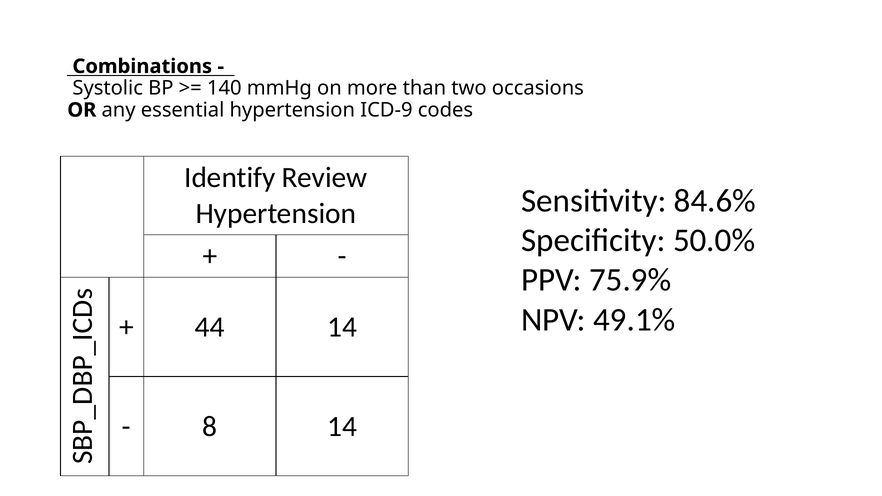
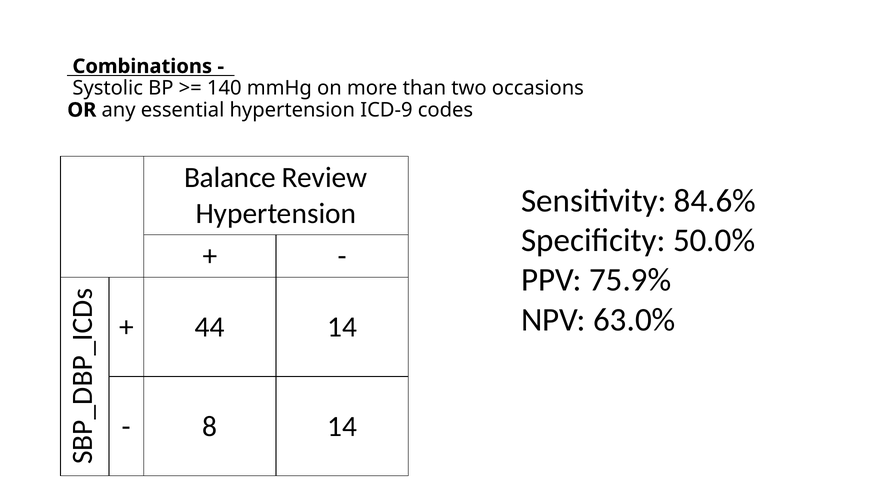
Identify: Identify -> Balance (230, 178)
49.1%: 49.1% -> 63.0% (634, 320)
